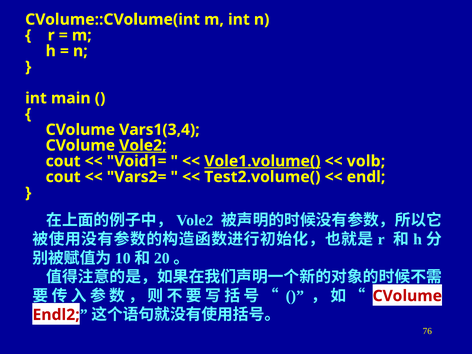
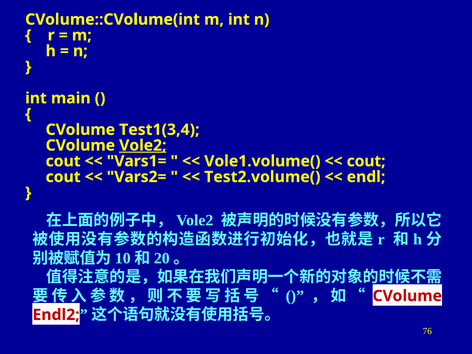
Vars1(3,4: Vars1(3,4 -> Test1(3,4 (159, 130)
Void1=: Void1= -> Vars1= (137, 161)
Vole1.volume( underline: present -> none (262, 161)
volb: volb -> cout (366, 161)
